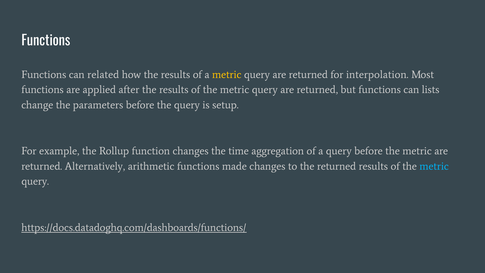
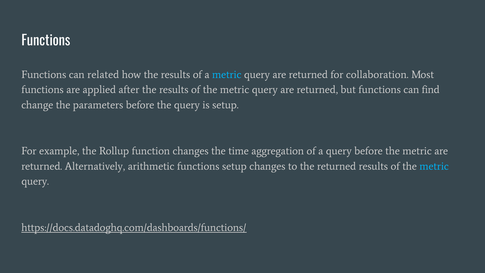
metric colour: yellow -> light blue (227, 75)
interpolation: interpolation -> collaboration (377, 75)
lists: lists -> find (431, 90)
functions made: made -> setup (234, 166)
